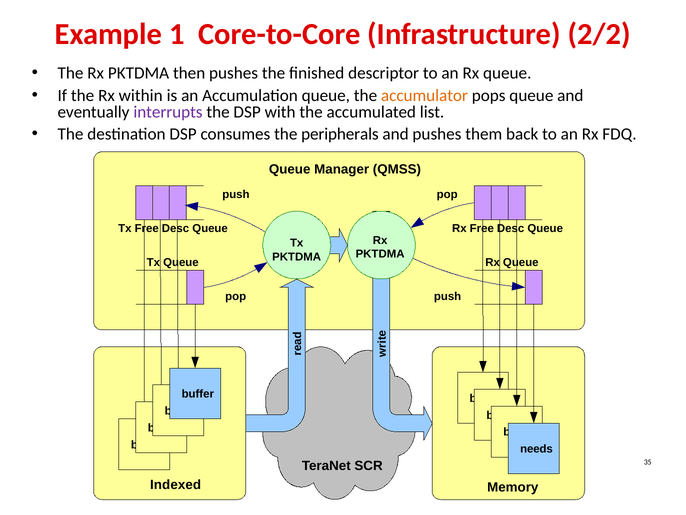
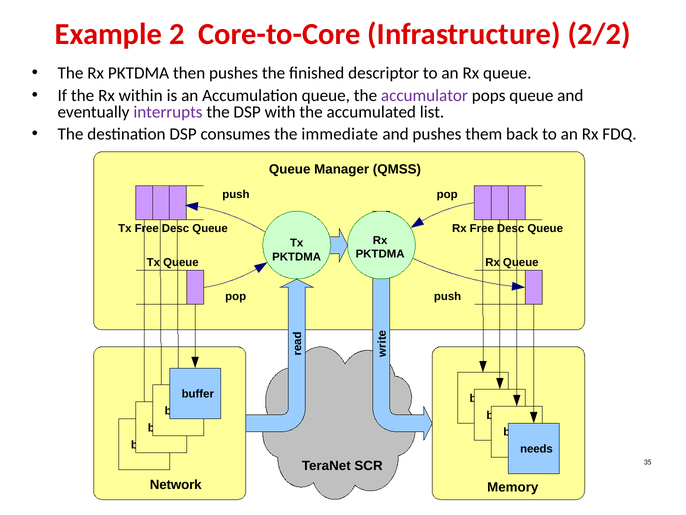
1: 1 -> 2 (177, 34)
accumulator colour: orange -> purple (424, 95)
peripherals: peripherals -> immediate (340, 134)
Indexed: Indexed -> Network (176, 485)
